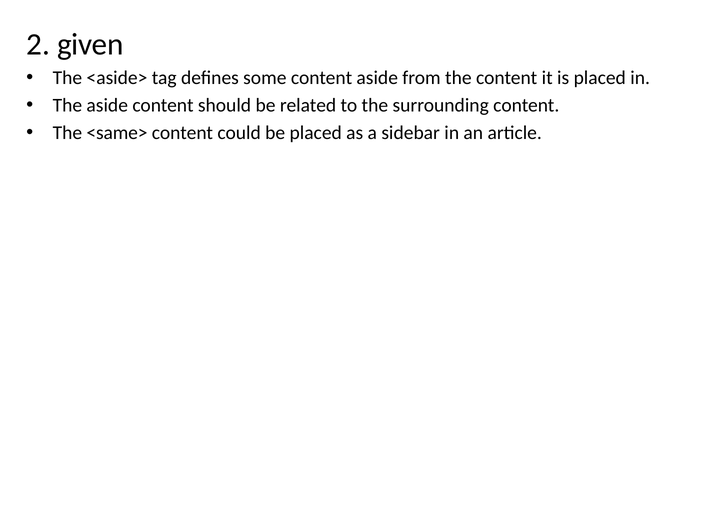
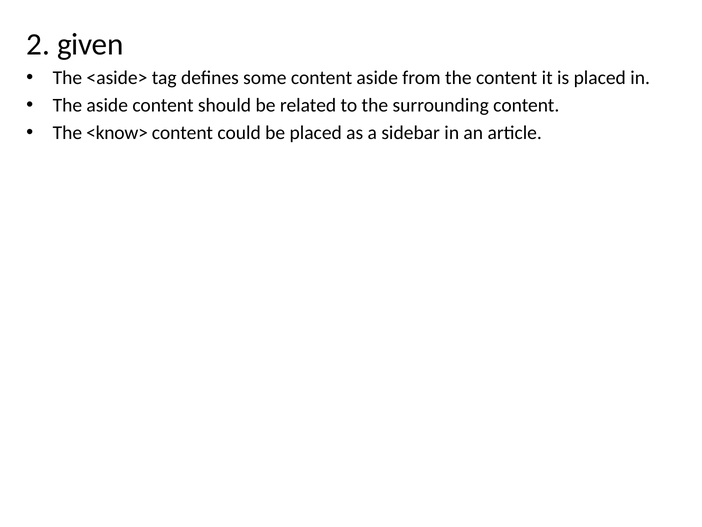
<same>: <same> -> <know> (117, 133)
